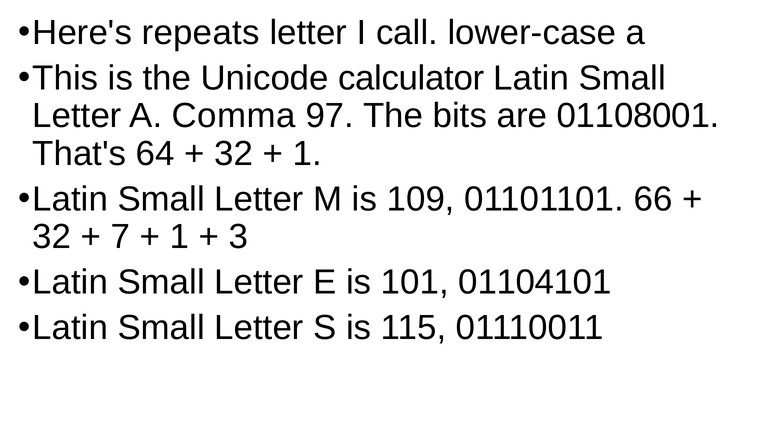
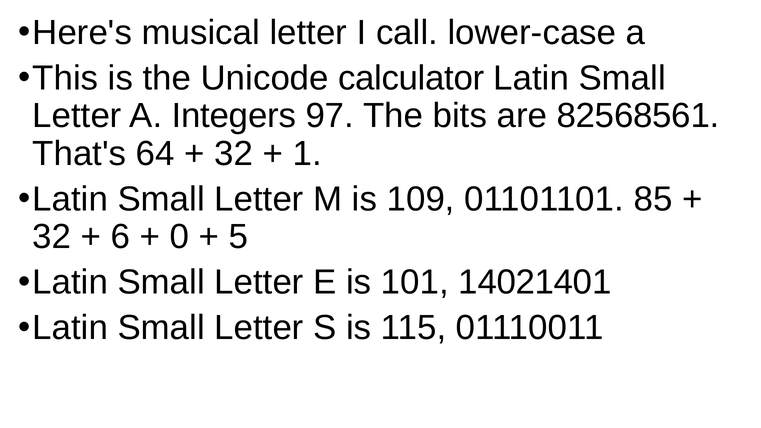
repeats: repeats -> musical (201, 33)
Comma: Comma -> Integers (234, 116)
01108001: 01108001 -> 82568561 (638, 116)
66: 66 -> 85 (653, 199)
7: 7 -> 6 (121, 237)
1: 1 -> 0 (180, 237)
3: 3 -> 5 (239, 237)
01104101: 01104101 -> 14021401 (535, 282)
